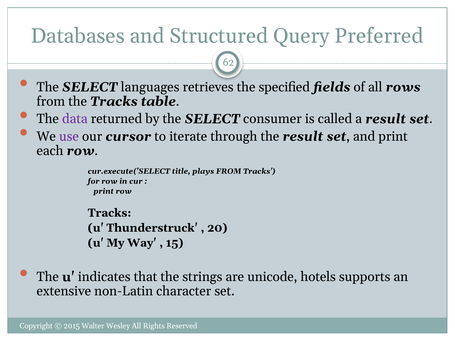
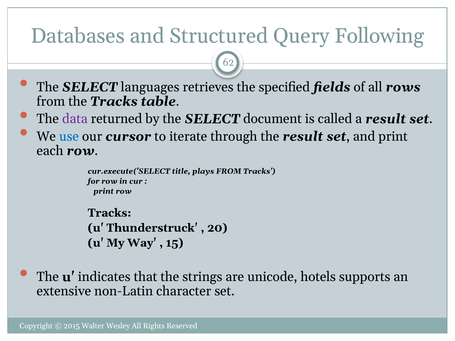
Preferred: Preferred -> Following (379, 36)
consumer: consumer -> document (272, 119)
use colour: purple -> blue (69, 136)
